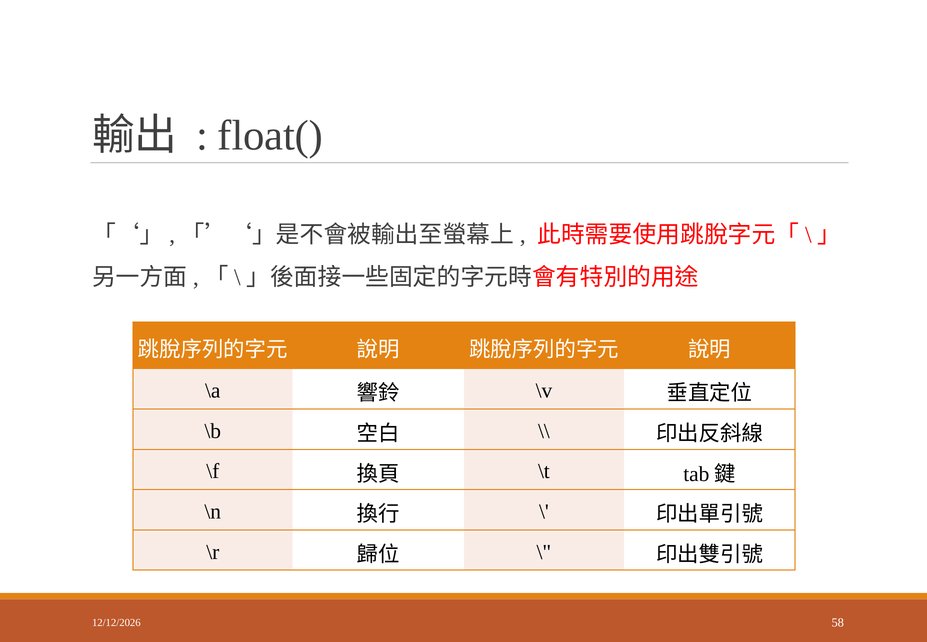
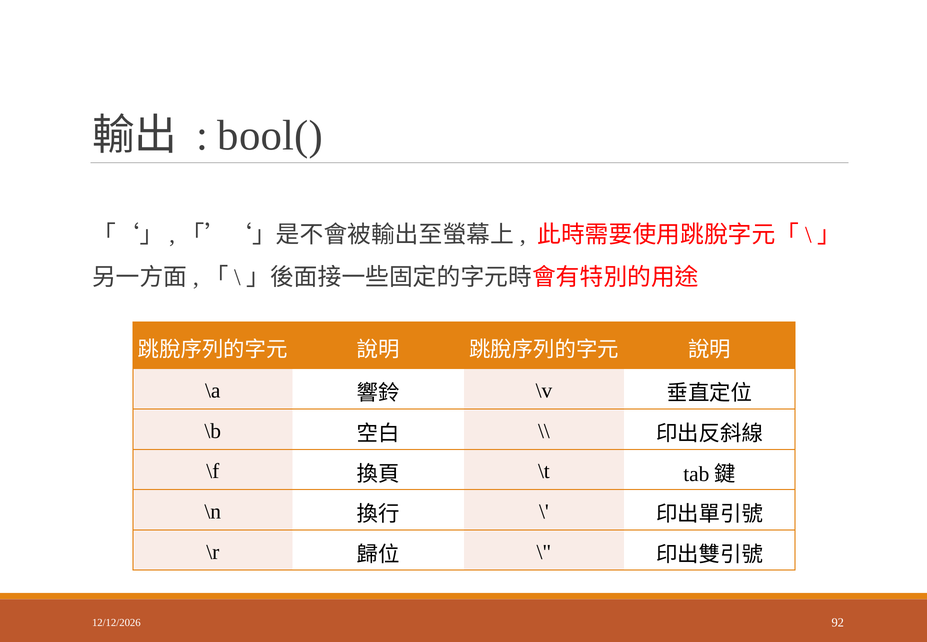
float(: float( -> bool( (270, 135)
58: 58 -> 92 (838, 622)
